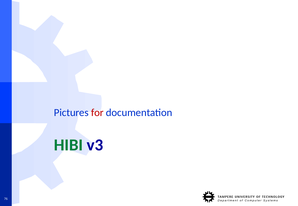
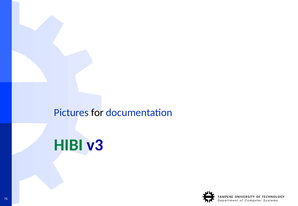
for colour: red -> black (97, 113)
